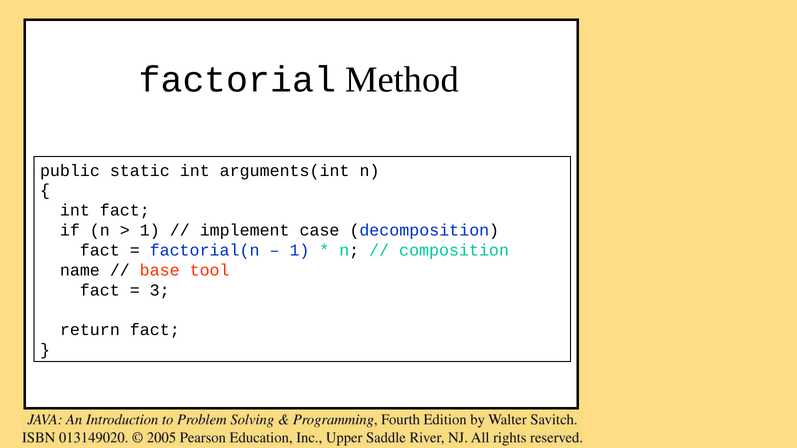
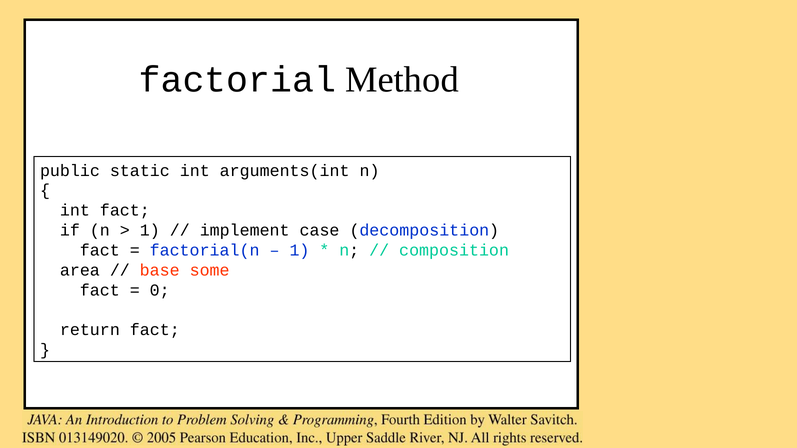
name: name -> area (80, 270)
tool: tool -> some (210, 270)
3: 3 -> 0 (160, 290)
